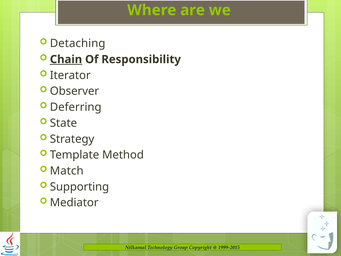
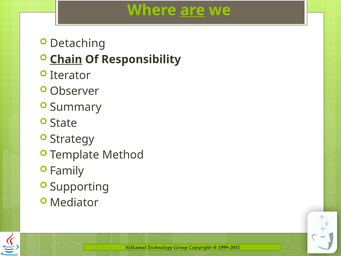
are underline: none -> present (193, 10)
Deferring: Deferring -> Summary (76, 107)
Match: Match -> Family (67, 171)
